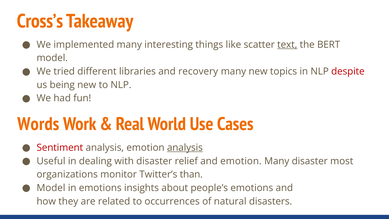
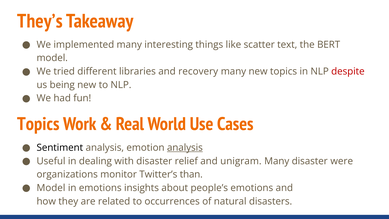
Cross’s: Cross’s -> They’s (40, 21)
text underline: present -> none (287, 45)
Words: Words -> Topics (38, 124)
Sentiment colour: red -> black (60, 148)
and emotion: emotion -> unigram (241, 161)
most: most -> were (342, 161)
